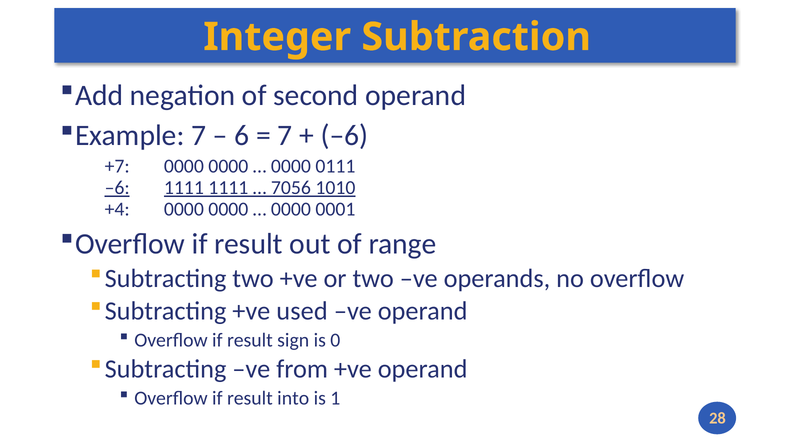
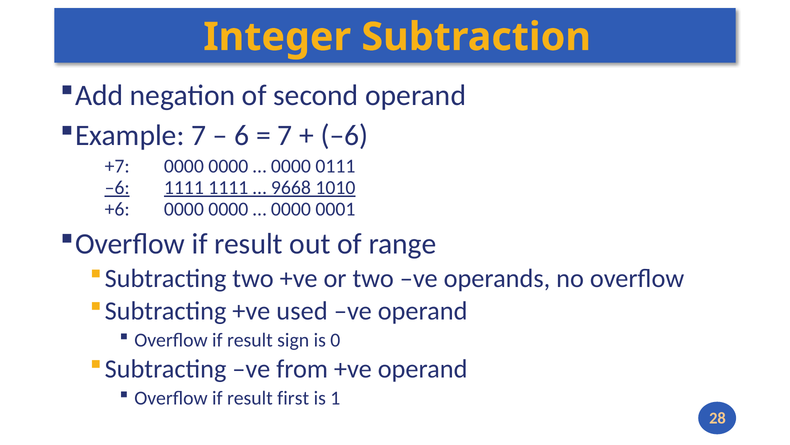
7056: 7056 -> 9668 (291, 188)
+4: +4 -> +6 (117, 209)
into: into -> first (293, 398)
